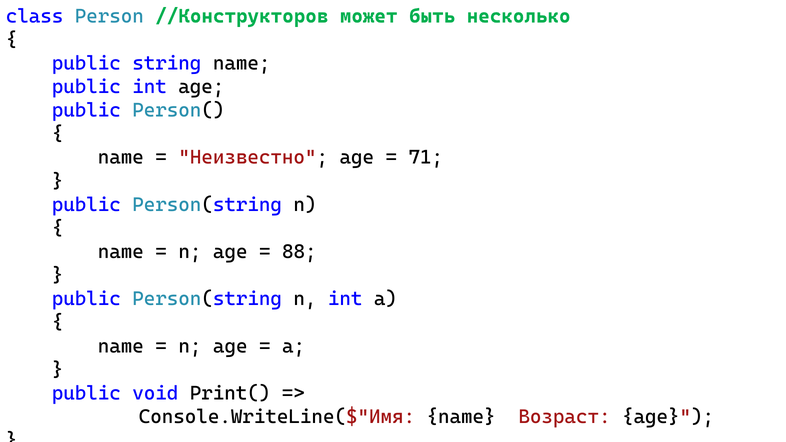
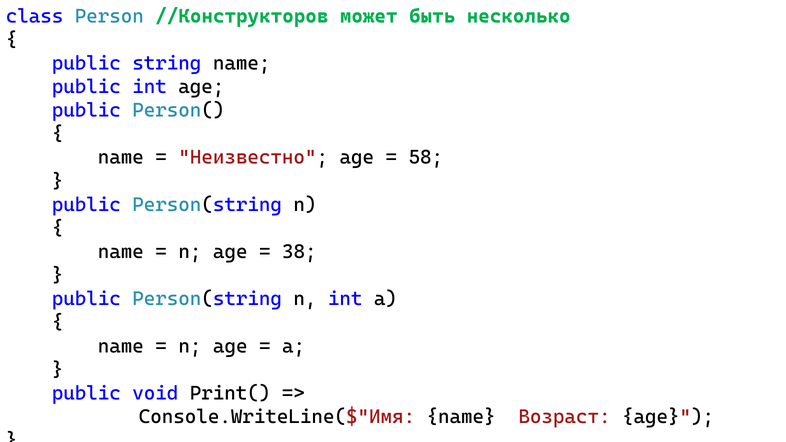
71: 71 -> 58 (426, 158)
88: 88 -> 38 (299, 252)
